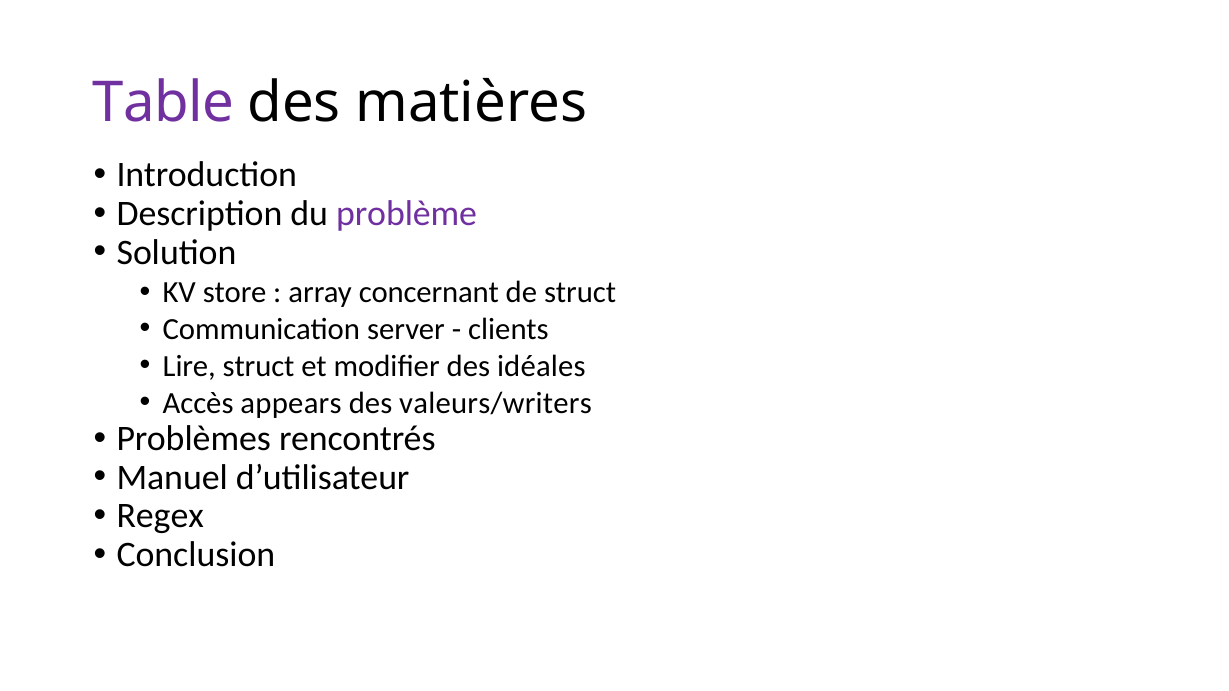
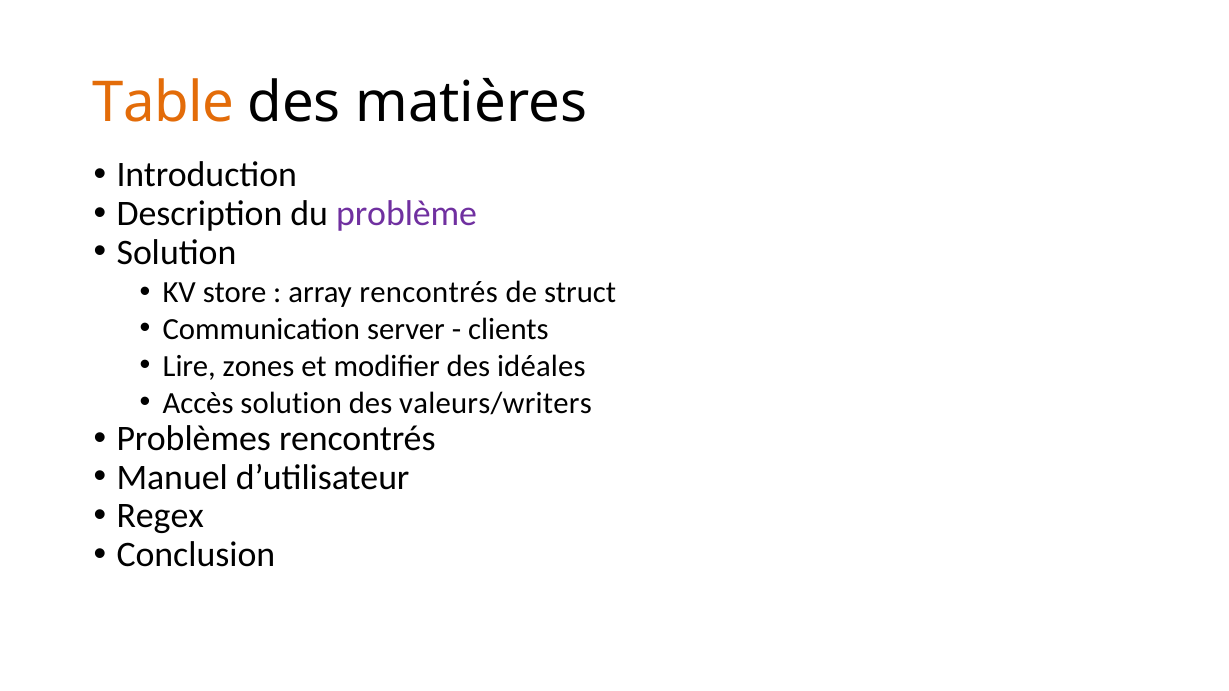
Table colour: purple -> orange (163, 103)
array concernant: concernant -> rencontrés (429, 293)
Lire struct: struct -> zones (258, 367)
Accès appears: appears -> solution (291, 403)
